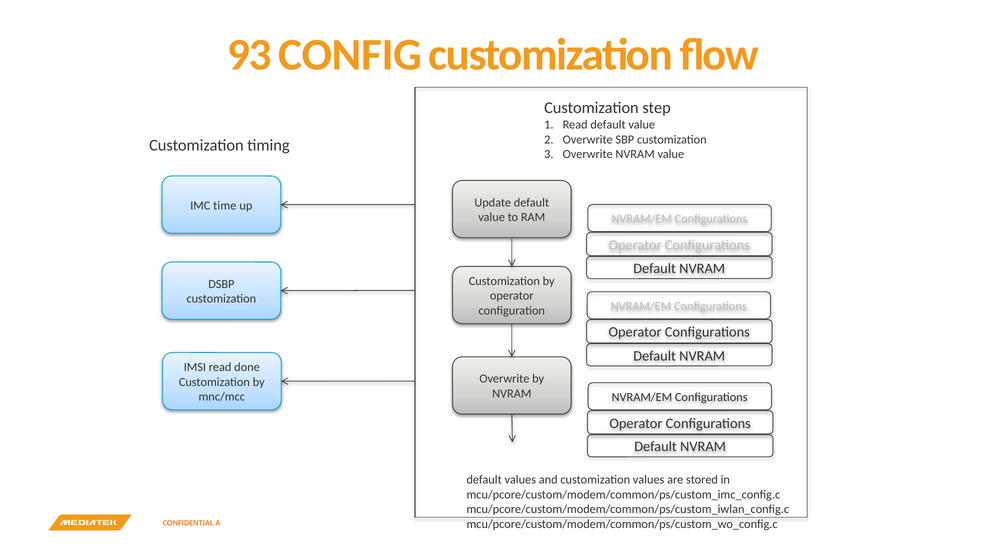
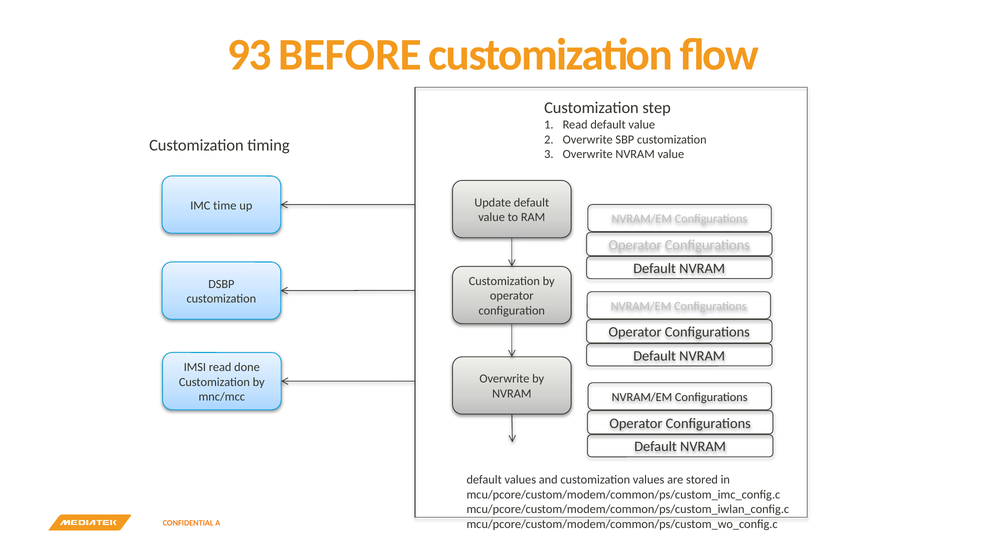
CONFIG: CONFIG -> BEFORE (350, 55)
